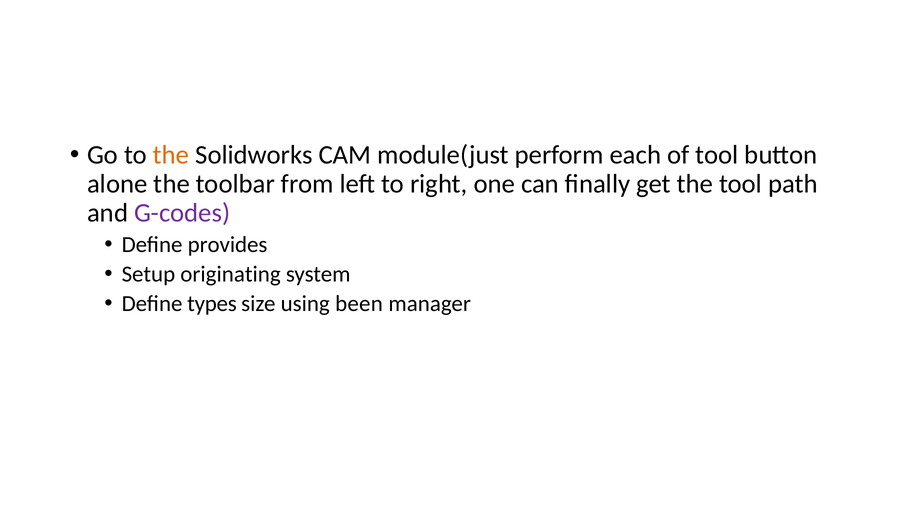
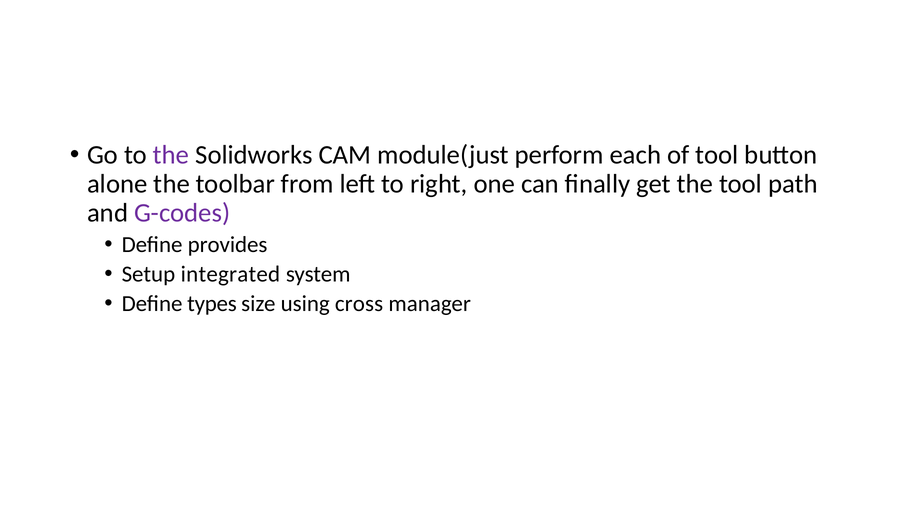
the colour: orange -> purple (171, 155)
originating: originating -> integrated (230, 274)
been: been -> cross (359, 304)
